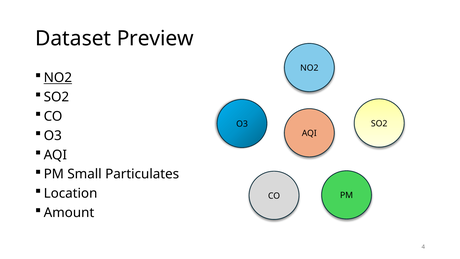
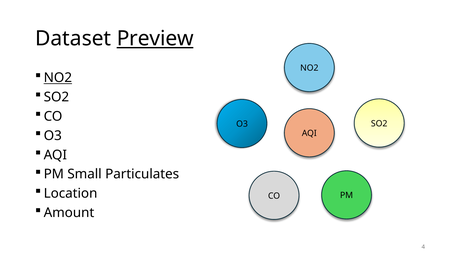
Preview underline: none -> present (155, 39)
